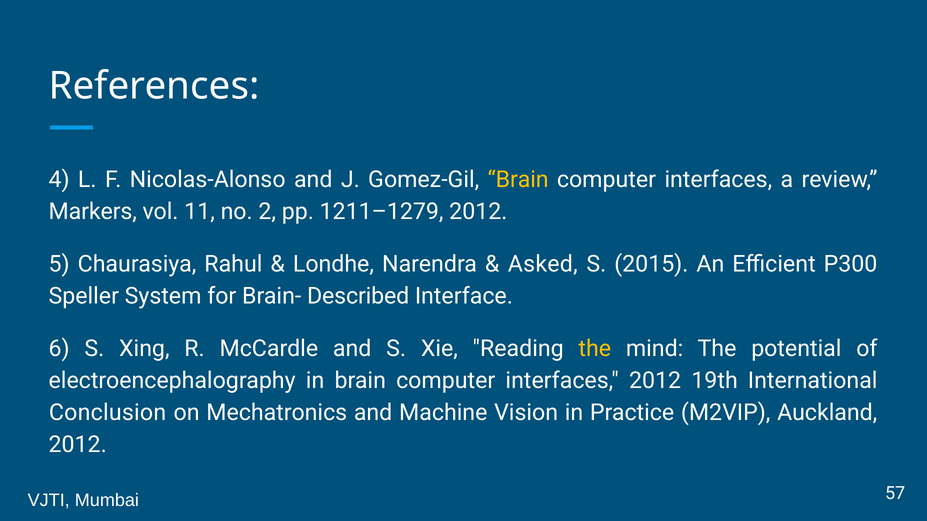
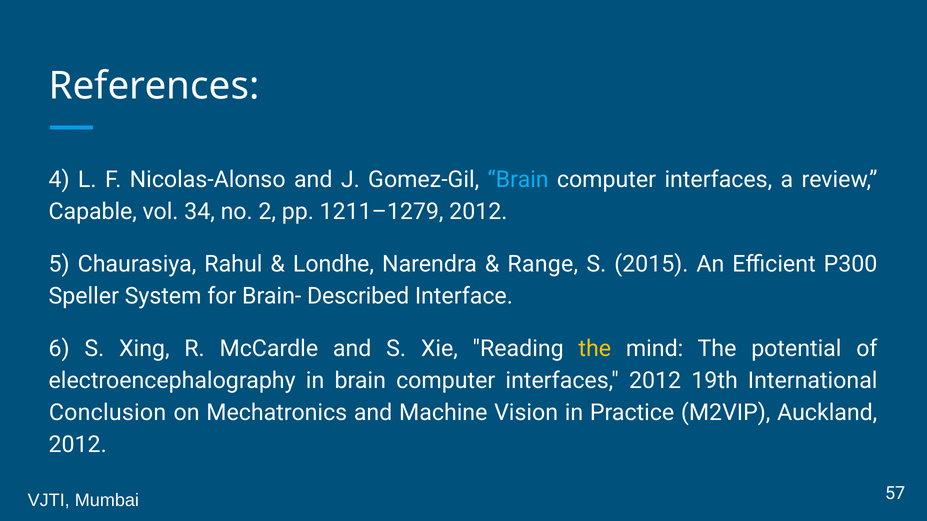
Brain colour: yellow -> light blue (518, 180)
Markers: Markers -> Capable (93, 212)
11: 11 -> 34 (200, 212)
Asked: Asked -> Range (543, 265)
